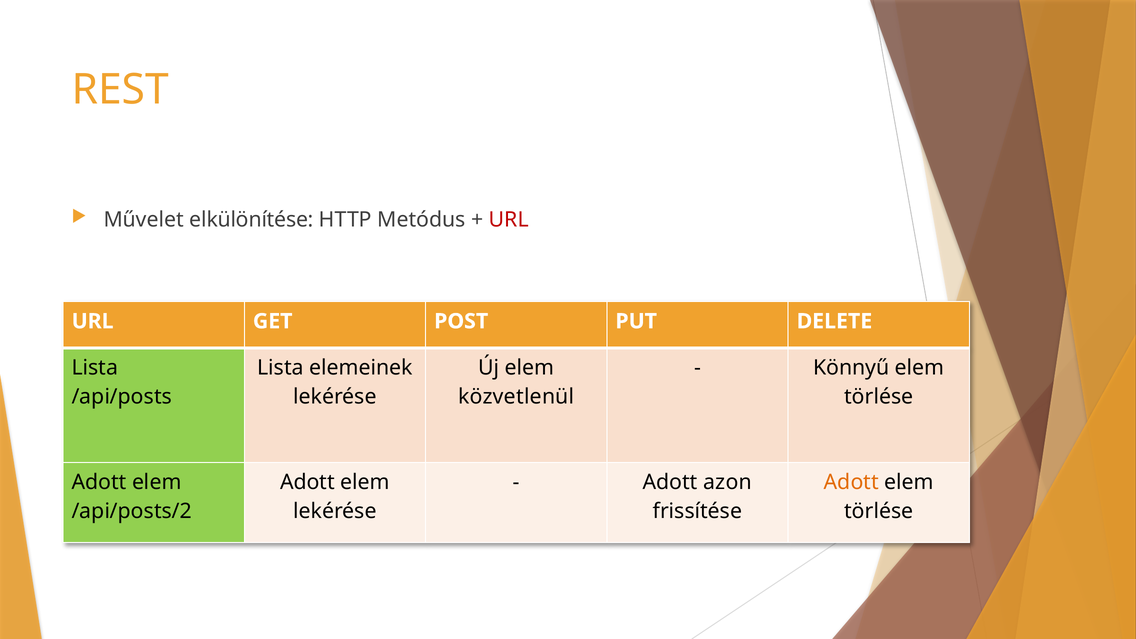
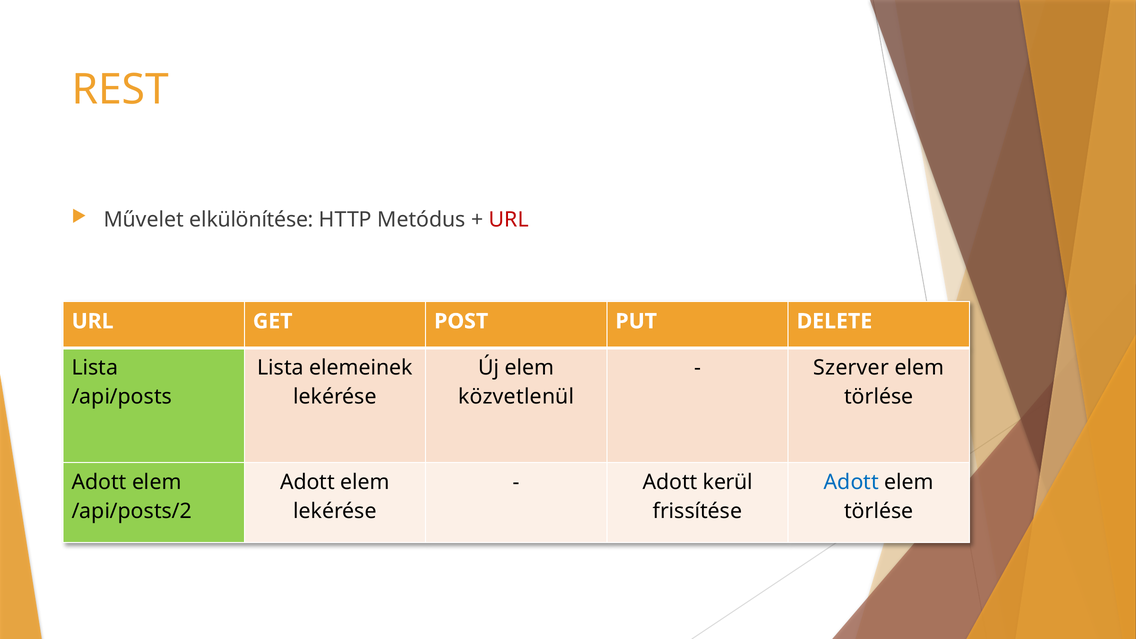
Könnyű: Könnyű -> Szerver (851, 368)
azon: azon -> kerül (728, 482)
Adott colour: orange -> blue (851, 482)
